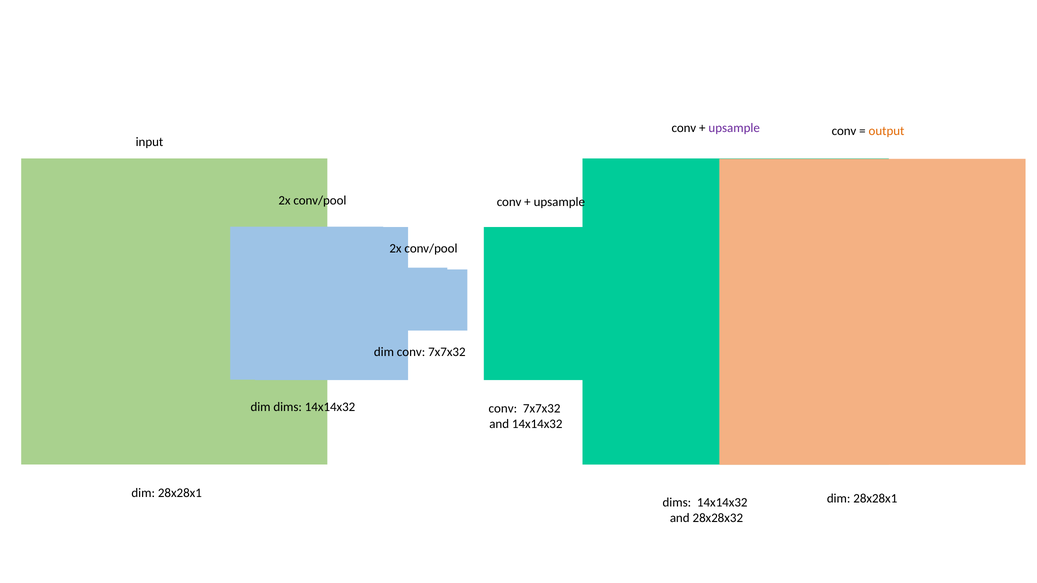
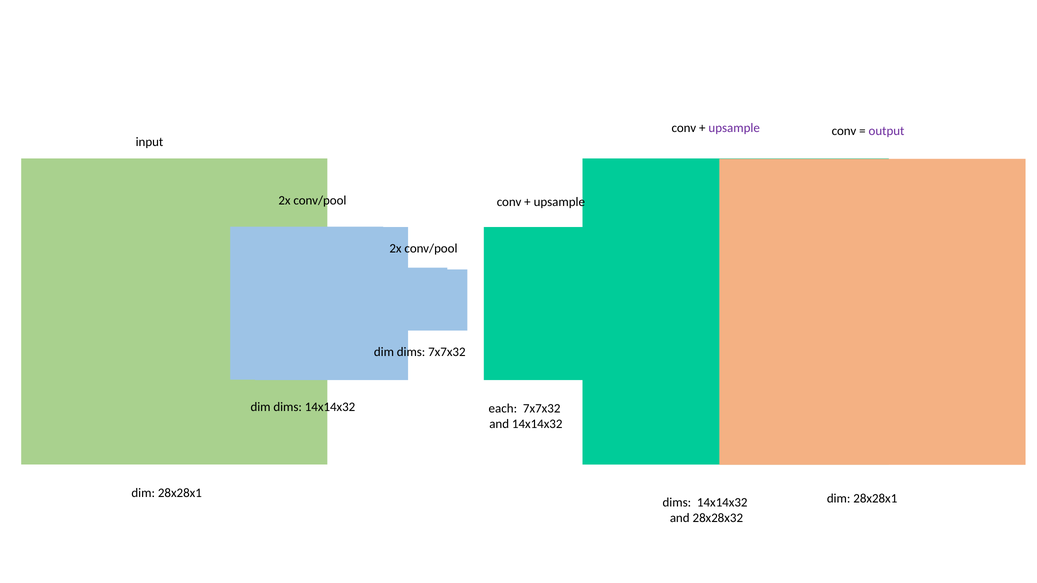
output colour: orange -> purple (887, 131)
conv: conv -> dims (411, 352)
conv: conv -> each (503, 409)
